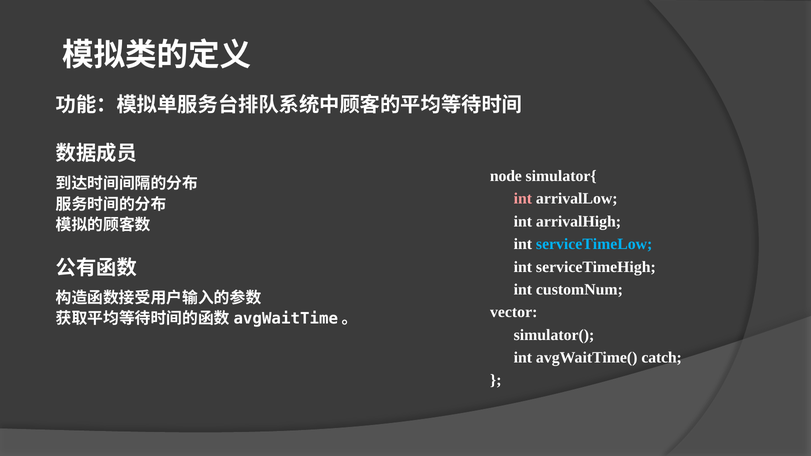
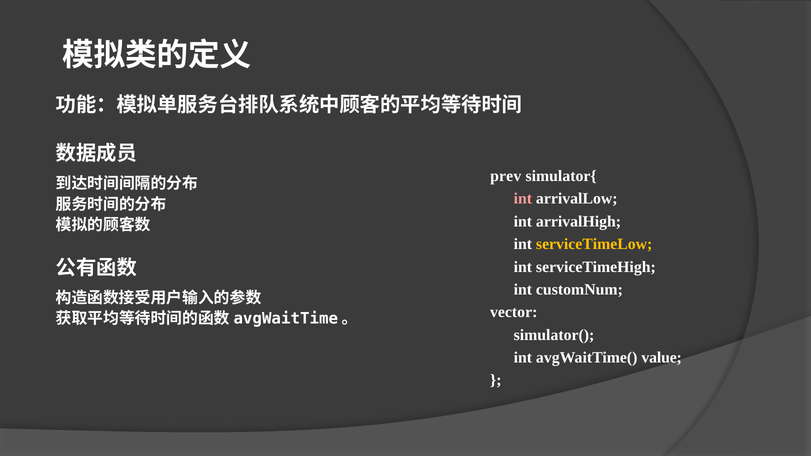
node: node -> prev (506, 176)
serviceTimeLow colour: light blue -> yellow (594, 244)
catch: catch -> value (662, 358)
